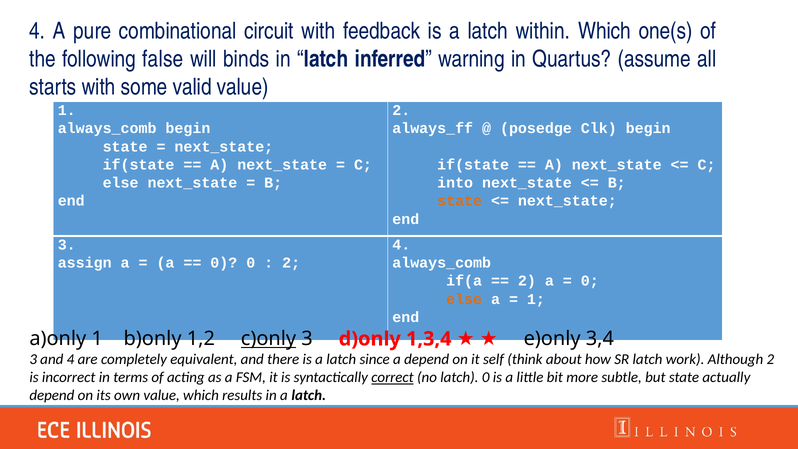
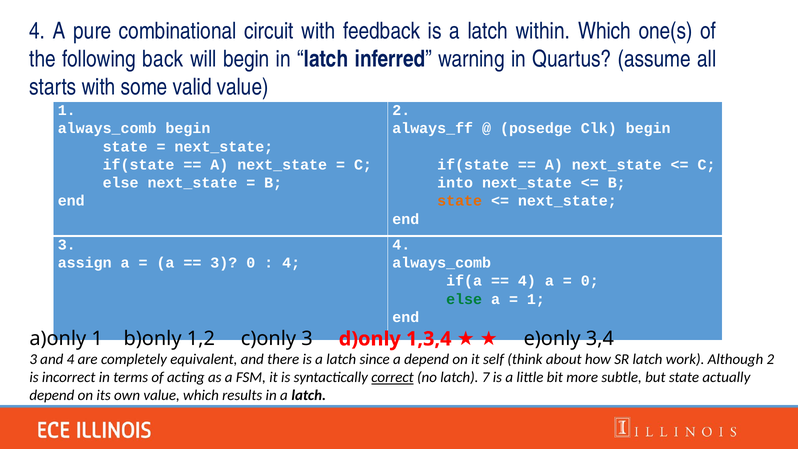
false: false -> back (163, 59)
will binds: binds -> begin (246, 59)
0: 0 -> 3 (224, 263)
2: 2 -> 4 (291, 263)
2: 2 -> 4 (527, 281)
else colour: orange -> green (464, 299)
c)only underline: present -> none (268, 339)
latch 0: 0 -> 7 (486, 377)
